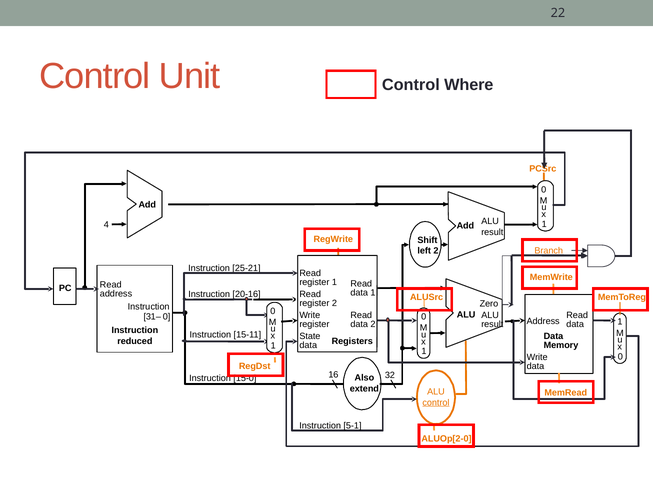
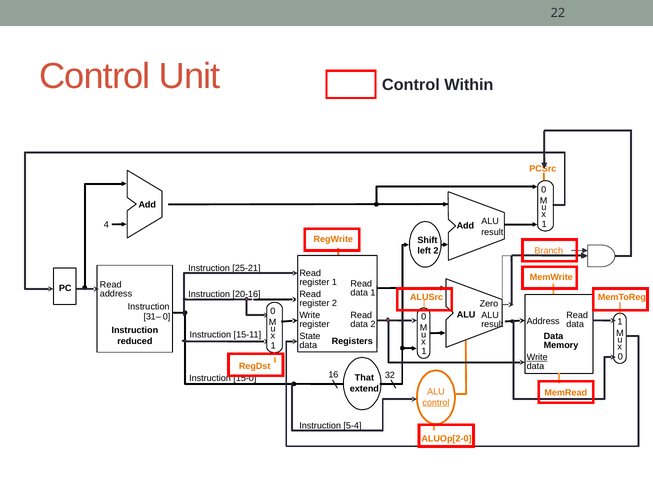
Where: Where -> Within (469, 85)
Write underline: none -> present (537, 357)
Also: Also -> That (364, 378)
5-1: 5-1 -> 5-4 (352, 425)
